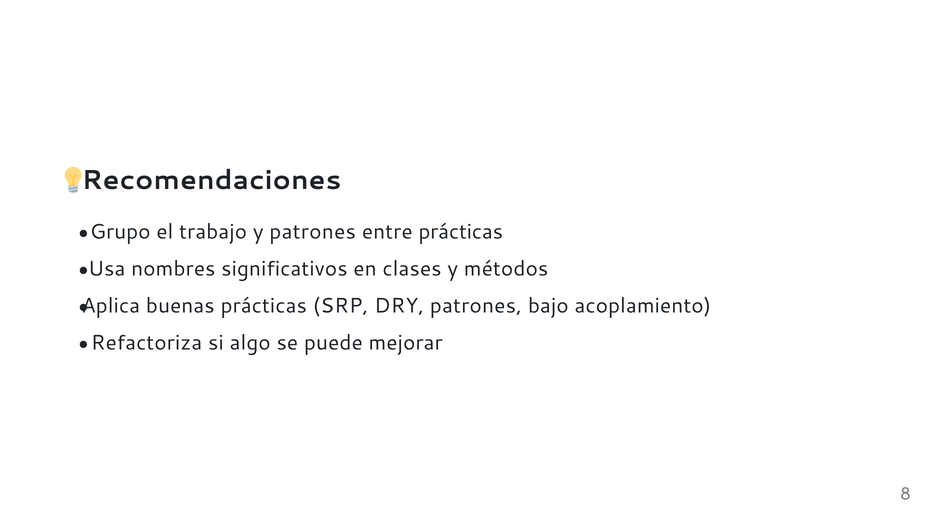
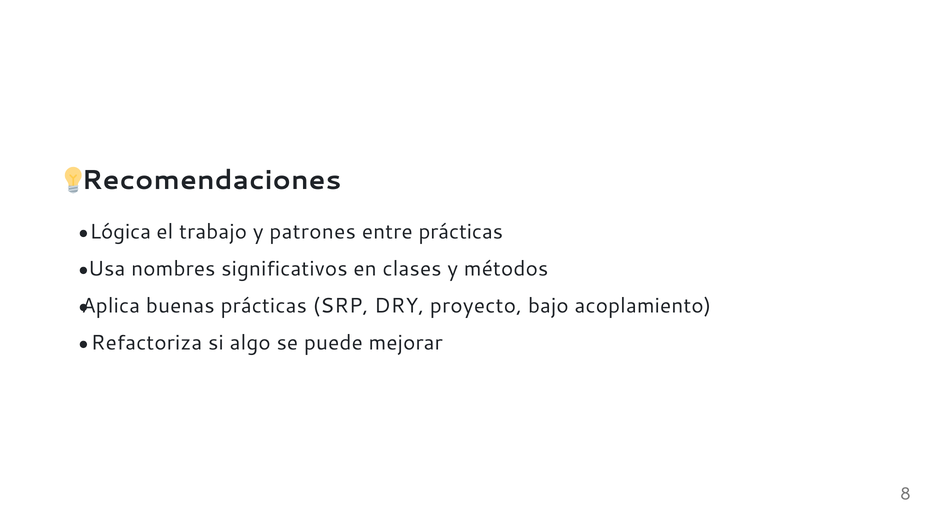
Grupo: Grupo -> Lógica (120, 232)
DRY patrones: patrones -> proyecto (476, 306)
